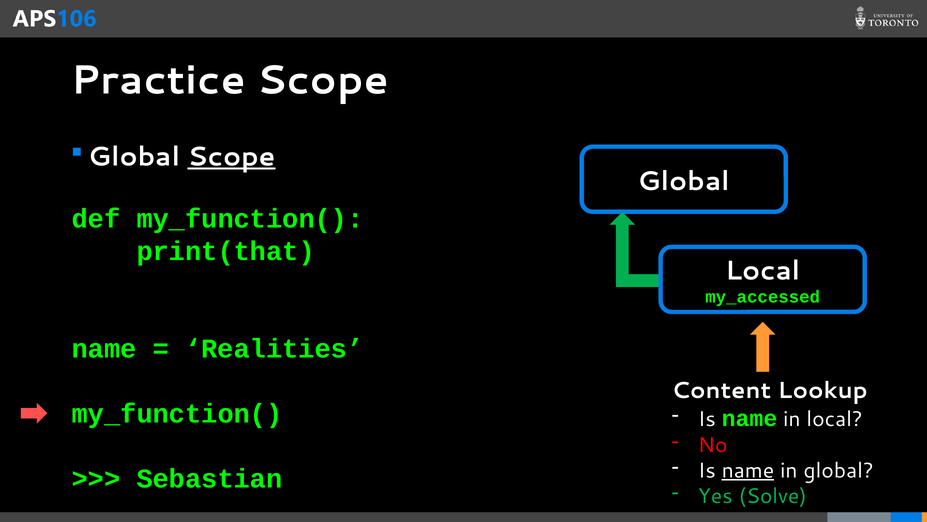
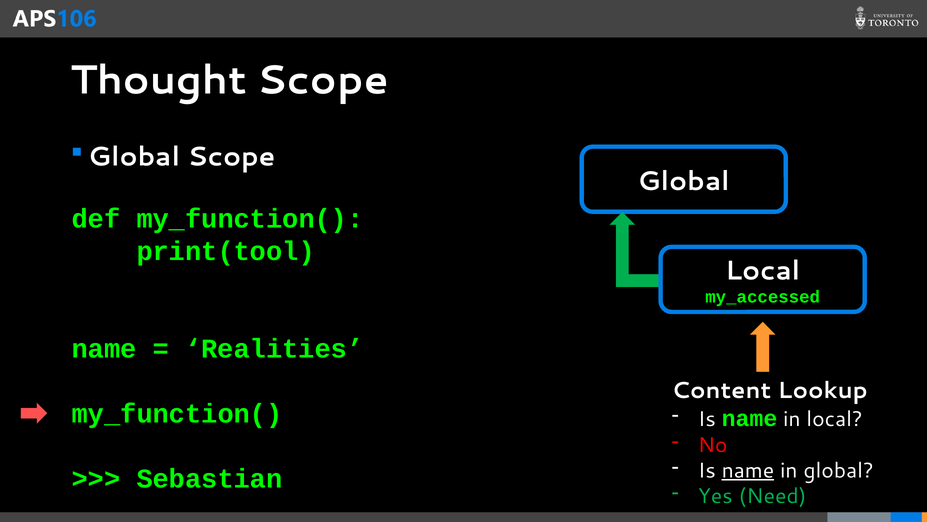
Practice: Practice -> Thought (158, 80)
Scope underline: present -> none (232, 157)
print(that: print(that -> print(tool (226, 251)
Solve: Solve -> Need (773, 496)
